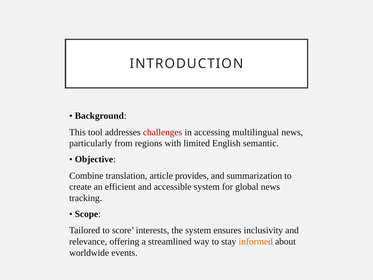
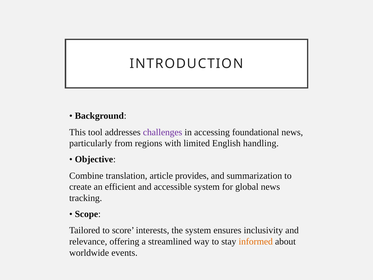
challenges colour: red -> purple (163, 132)
multilingual: multilingual -> foundational (256, 132)
semantic: semantic -> handling (261, 143)
